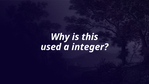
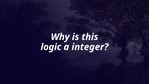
used: used -> logic (51, 47)
